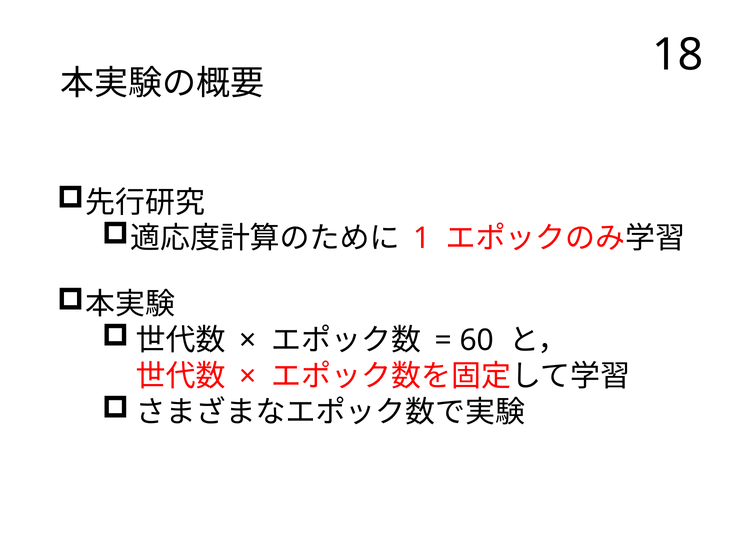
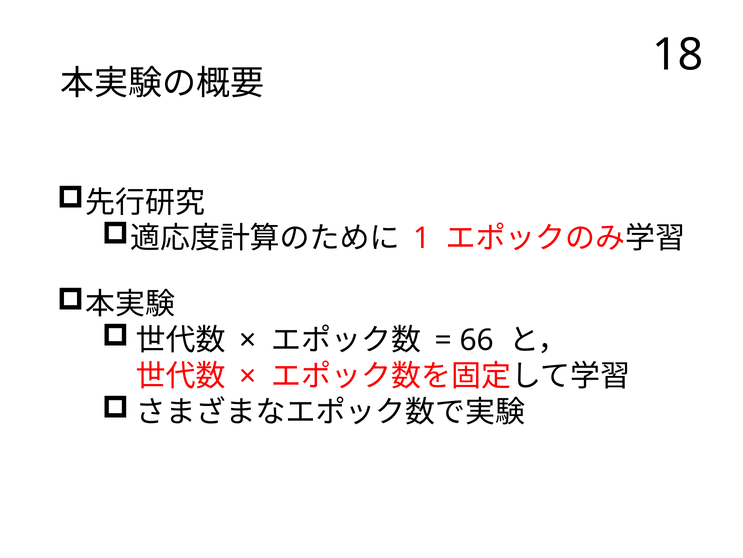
60: 60 -> 66 (477, 340)
